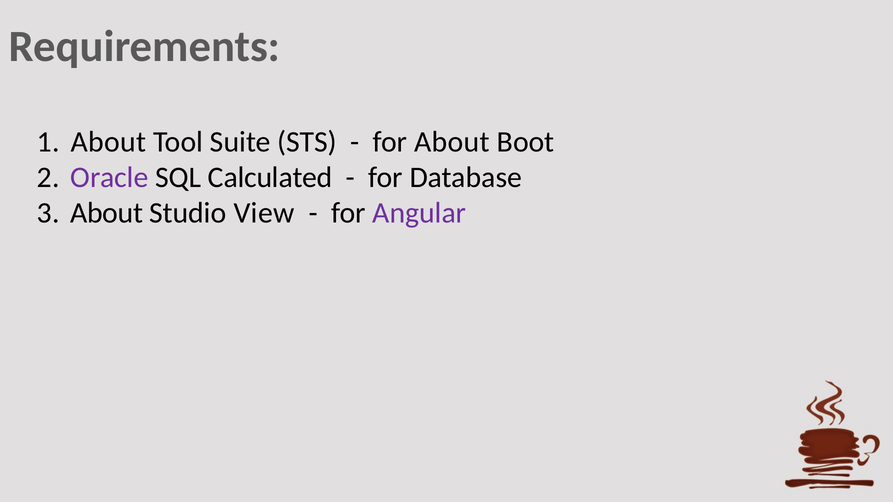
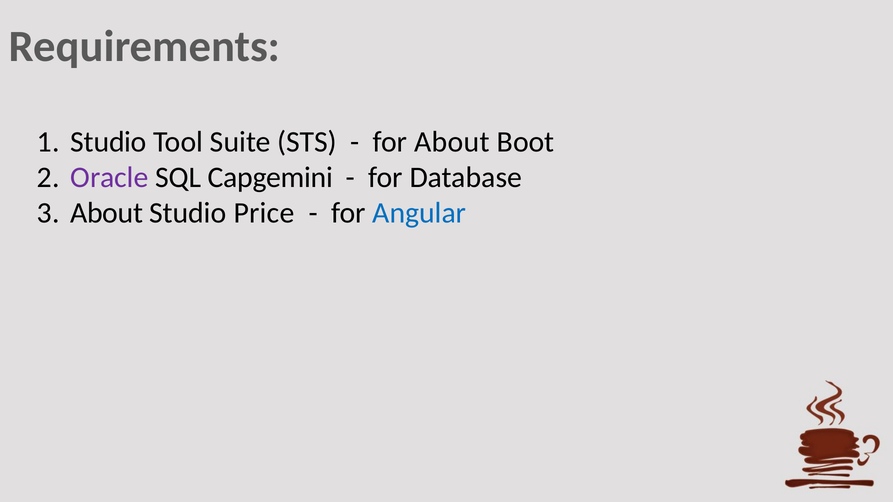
About: About -> Studio (109, 142)
Calculated: Calculated -> Capgemini (270, 178)
View: View -> Price (264, 213)
Angular colour: purple -> blue (419, 213)
